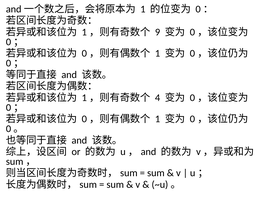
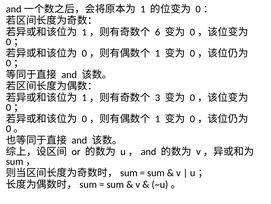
9: 9 -> 6 (158, 32)
4: 4 -> 3 (158, 97)
